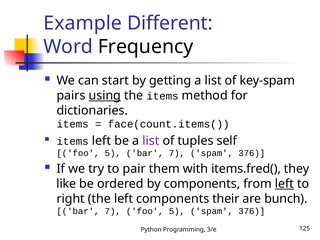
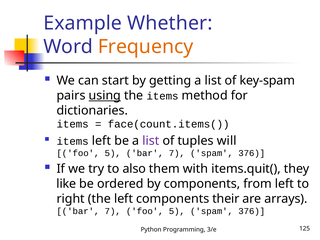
Different: Different -> Whether (170, 23)
Frequency colour: black -> orange (146, 47)
self: self -> will (227, 141)
pair: pair -> also (134, 169)
items.fred(: items.fred( -> items.quit( (246, 169)
left underline: present -> none (284, 184)
bunch: bunch -> arrays (286, 199)
